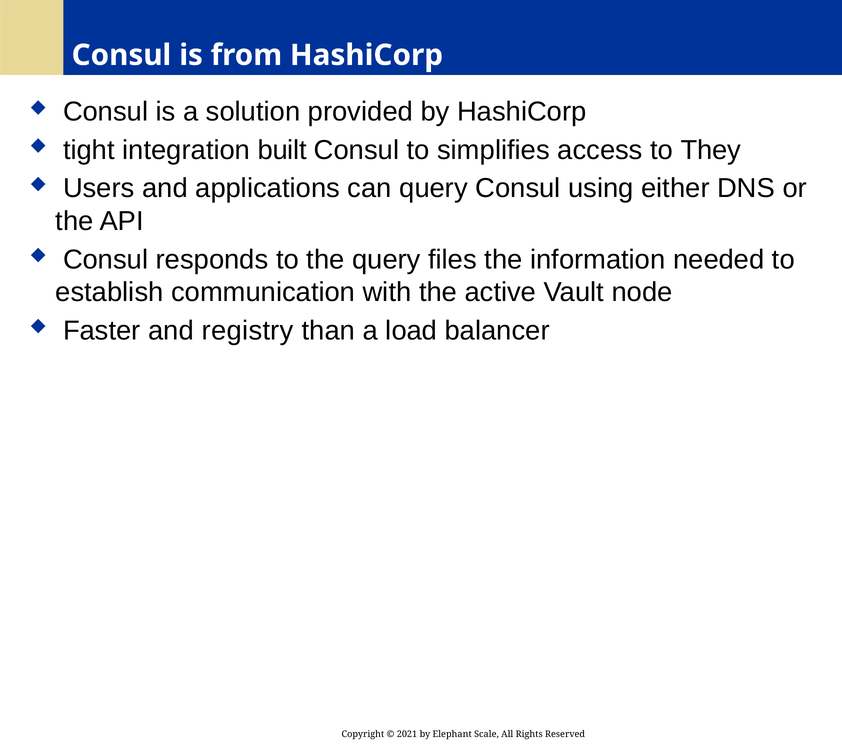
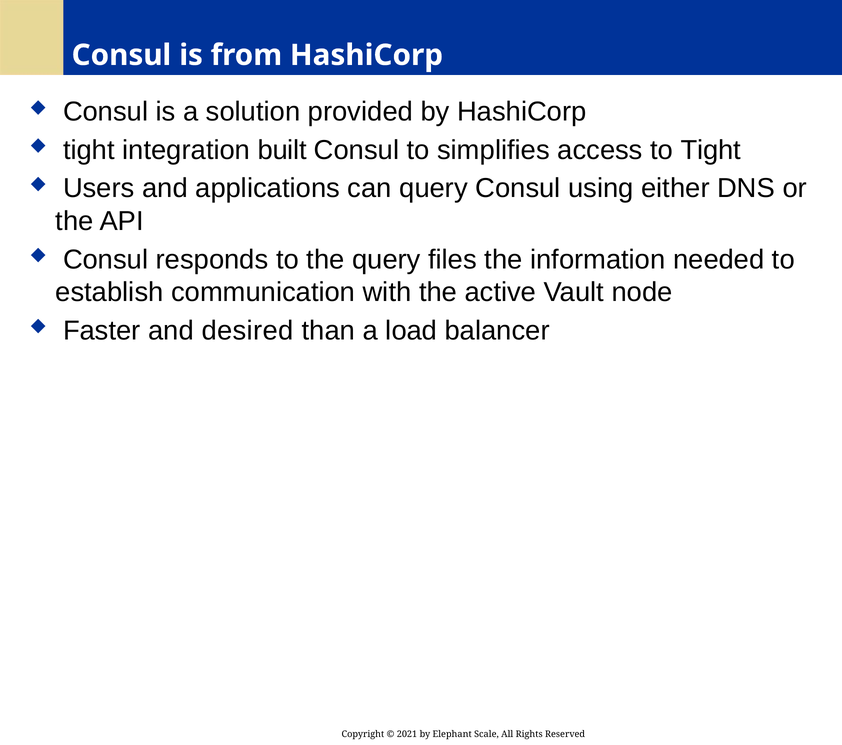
to They: They -> Tight (711, 150)
registry: registry -> desired (248, 331)
